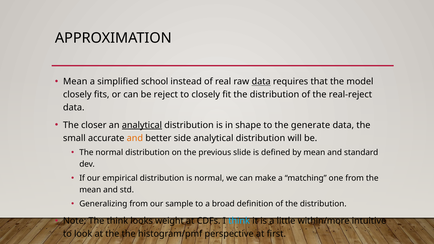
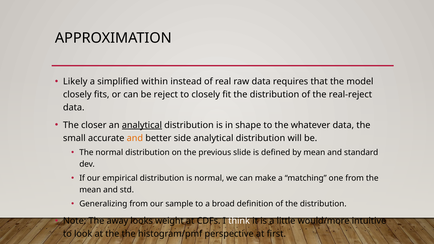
Mean: Mean -> Likely (75, 82)
school: school -> within (155, 82)
data underline: present -> none (261, 82)
generate: generate -> whatever (311, 125)
The think: think -> away (117, 221)
think colour: light blue -> white (239, 221)
within/more: within/more -> would/more (324, 221)
